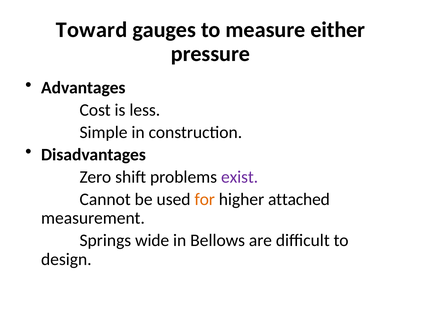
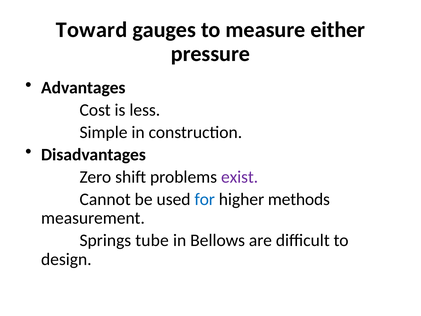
for colour: orange -> blue (205, 199)
attached: attached -> methods (299, 199)
wide: wide -> tube (152, 240)
